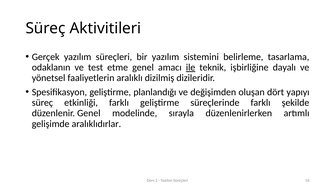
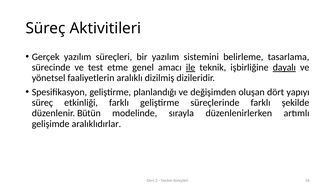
odaklanın: odaklanın -> sürecinde (51, 67)
dayalı underline: none -> present (284, 67)
düzenlenir Genel: Genel -> Bütün (89, 113)
